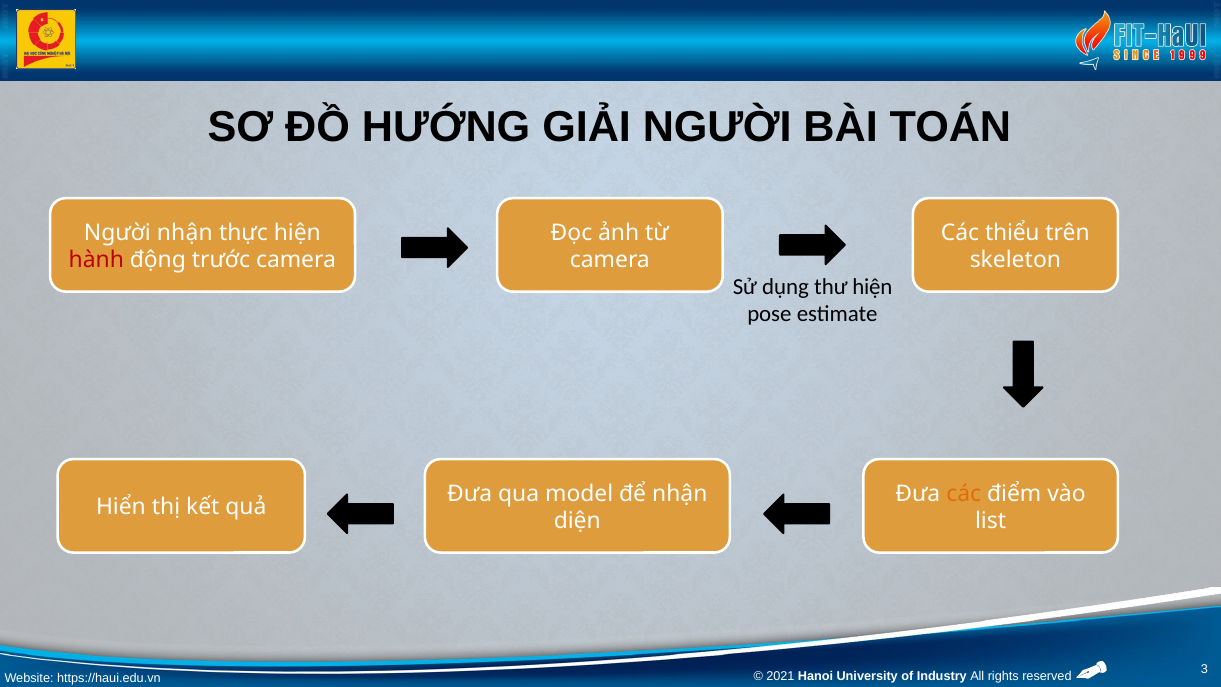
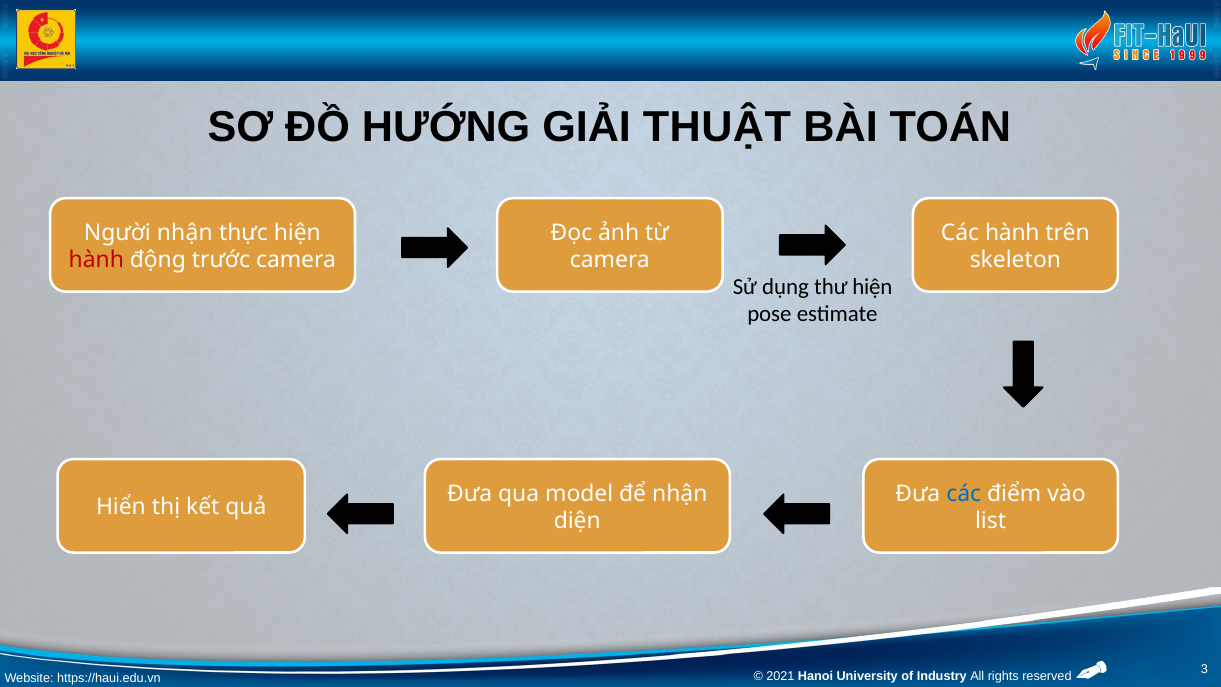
GIẢI NGƯỜI: NGƯỜI -> THUẬT (717, 127)
Các thiểu: thiểu -> hành (1012, 233)
các colour: orange -> blue (964, 494)
